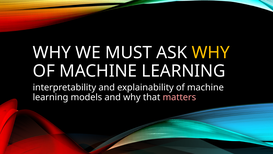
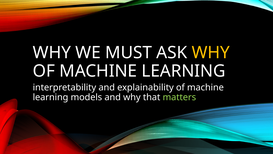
matters colour: pink -> light green (179, 97)
